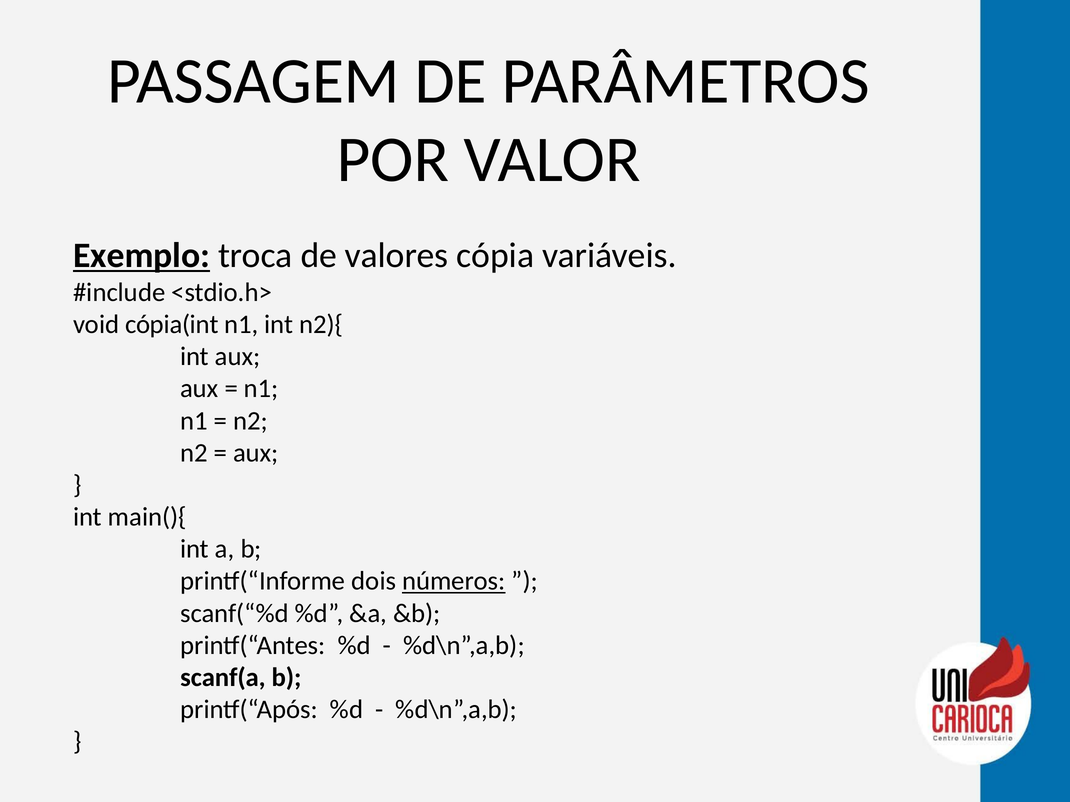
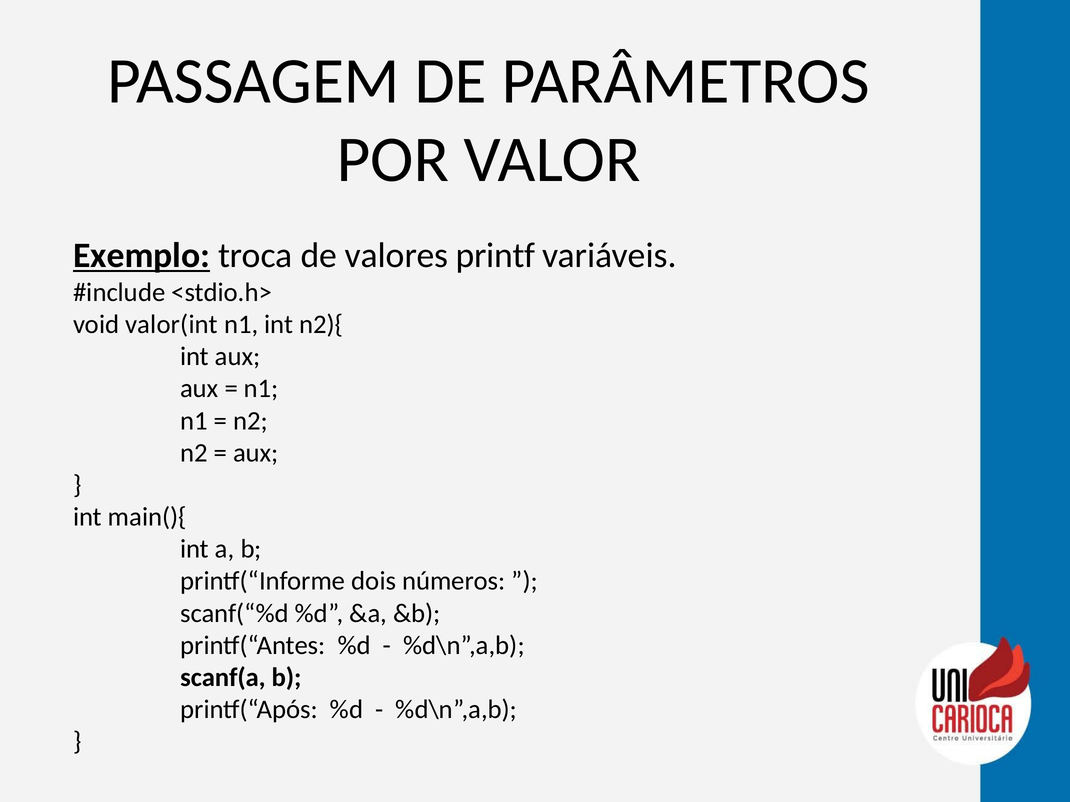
cópia: cópia -> printf (495, 256)
cópia(int: cópia(int -> valor(int (172, 325)
números underline: present -> none (454, 581)
